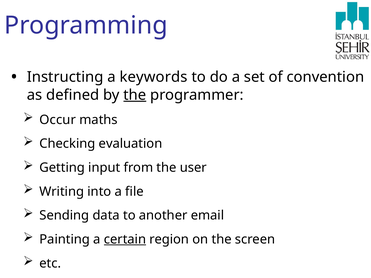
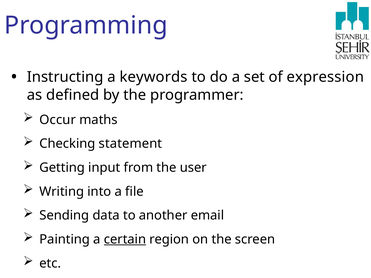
convention: convention -> expression (325, 77)
the underline: present -> none (135, 95)
evaluation: evaluation -> statement (130, 144)
